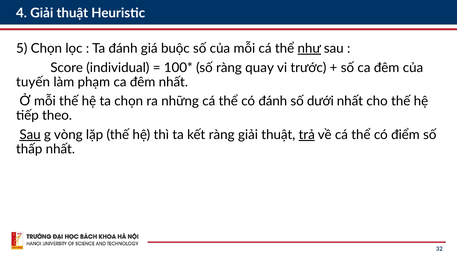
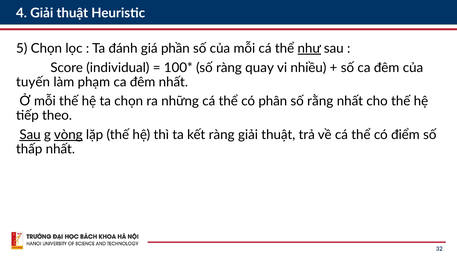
buộc: buộc -> phần (175, 48)
trước: trước -> nhiều (308, 68)
có đánh: đánh -> phân (273, 101)
dưới: dưới -> rằng (320, 101)
vòng underline: none -> present (68, 135)
trả underline: present -> none (307, 135)
